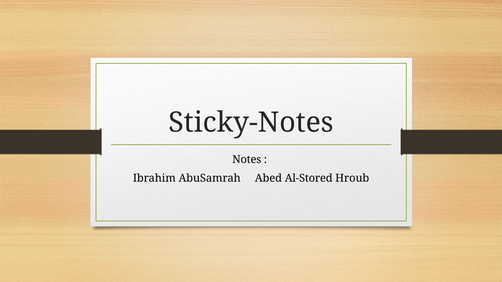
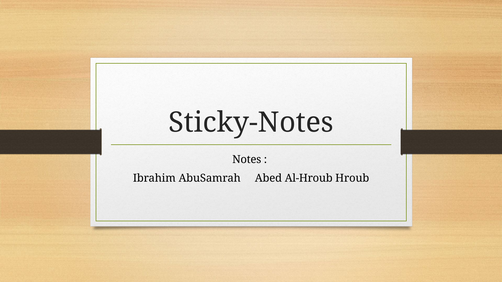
Al-Stored: Al-Stored -> Al-Hroub (309, 178)
